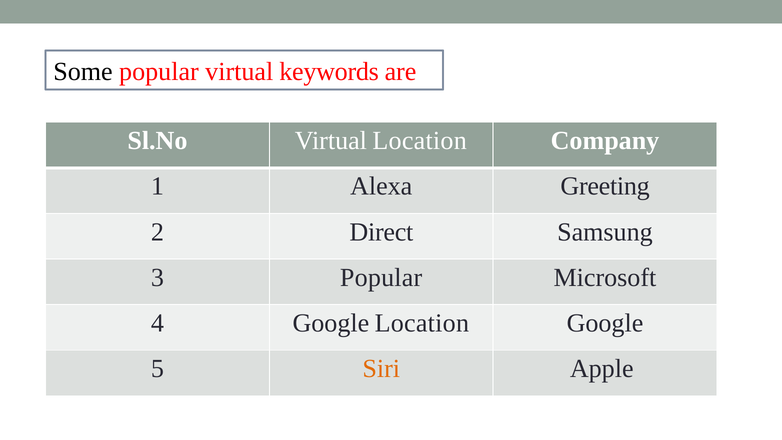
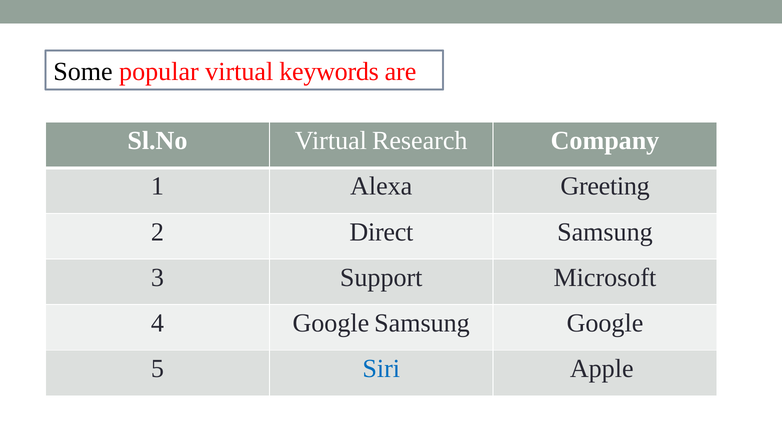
Virtual Location: Location -> Research (420, 141)
3 Popular: Popular -> Support (381, 278)
Google Location: Location -> Samsung (422, 323)
Siri colour: orange -> blue (381, 369)
